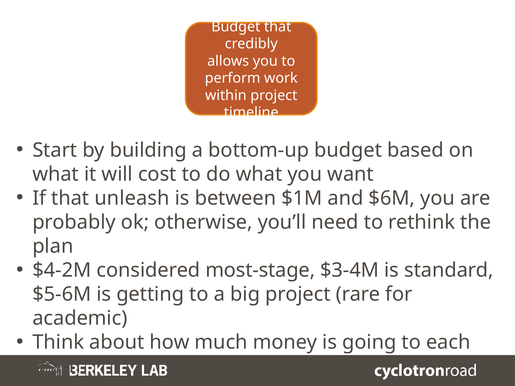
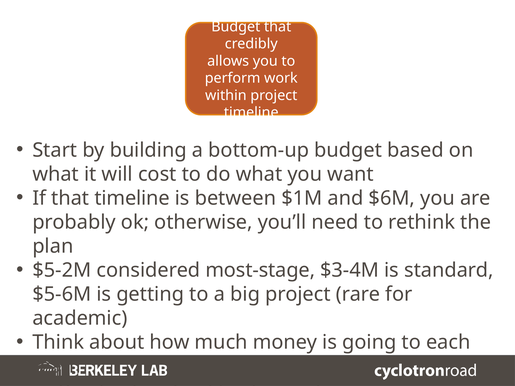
that unleash: unleash -> timeline (132, 198)
$4-2M: $4-2M -> $5-2M (62, 270)
